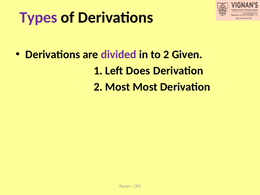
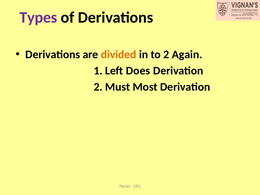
divided colour: purple -> orange (119, 55)
Given: Given -> Again (187, 55)
2 Most: Most -> Must (118, 87)
